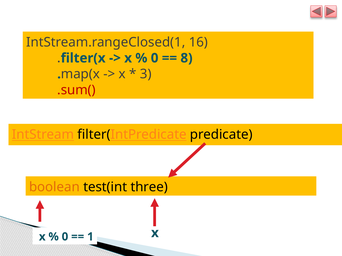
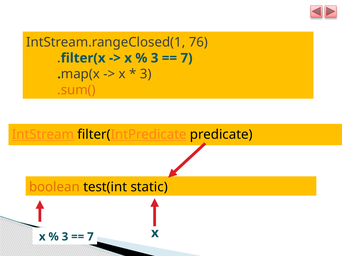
16: 16 -> 76 (198, 42)
0: 0 -> 3 (155, 58)
8: 8 -> 7 (187, 58)
.sum( colour: red -> orange (76, 90)
three: three -> static (149, 187)
0: 0 -> 3 (65, 237)
1: 1 -> 7 (90, 237)
